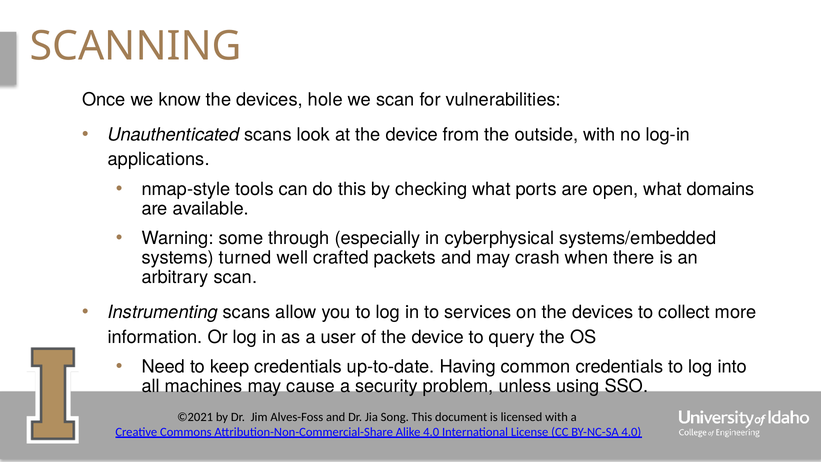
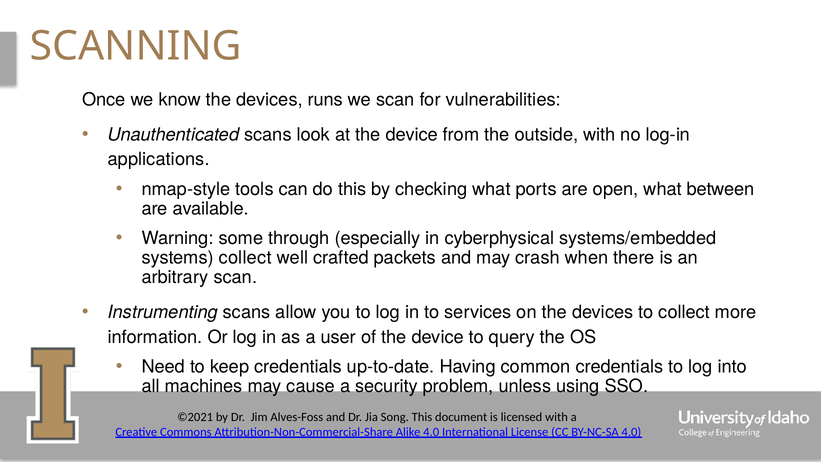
hole: hole -> runs (325, 100)
domains: domains -> between (721, 189)
systems turned: turned -> collect (245, 258)
